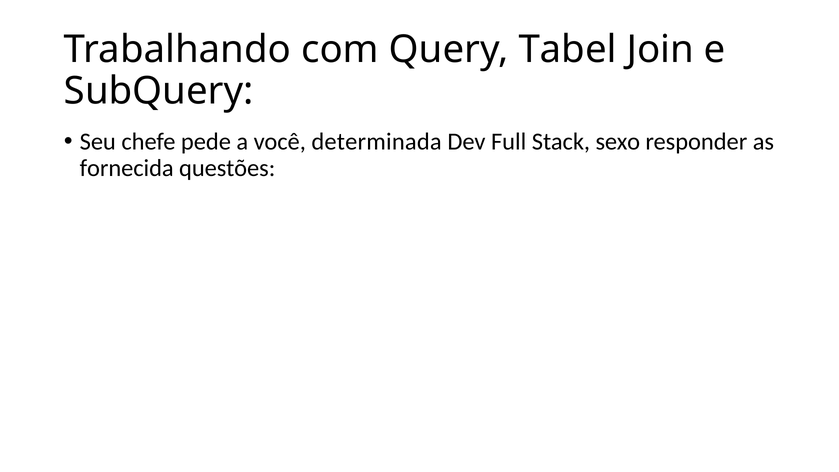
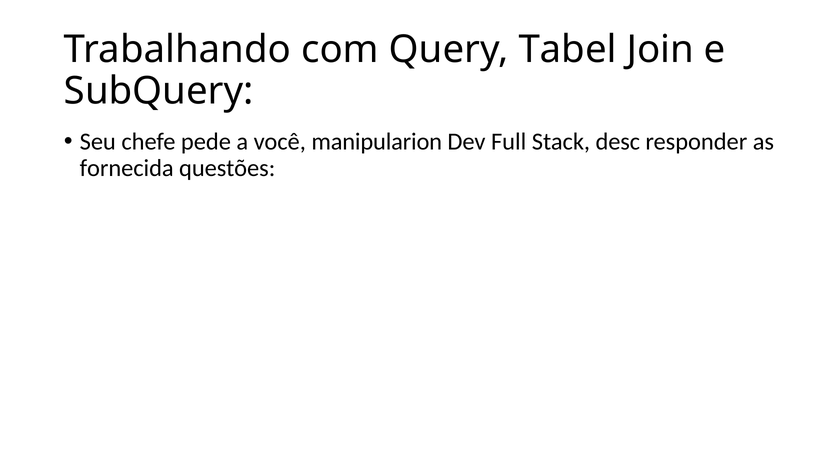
determinada: determinada -> manipularion (377, 142)
sexo: sexo -> desc (618, 142)
